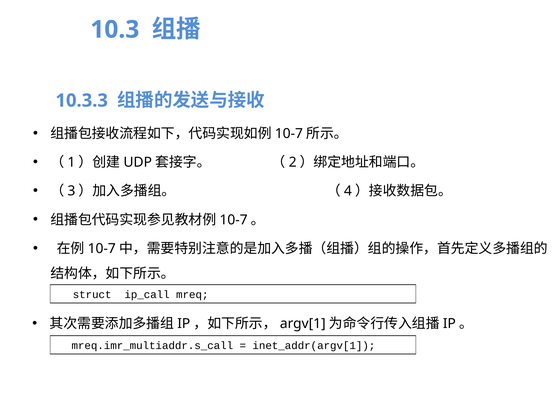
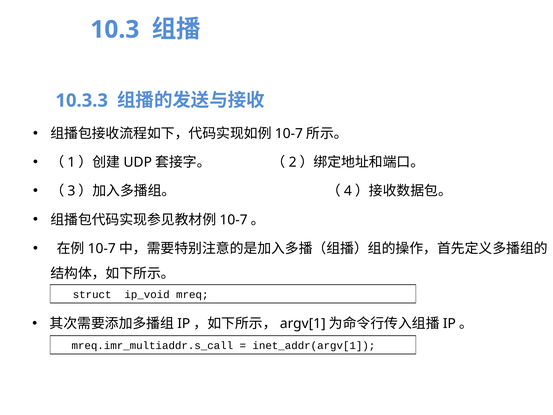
ip_call: ip_call -> ip_void (147, 294)
